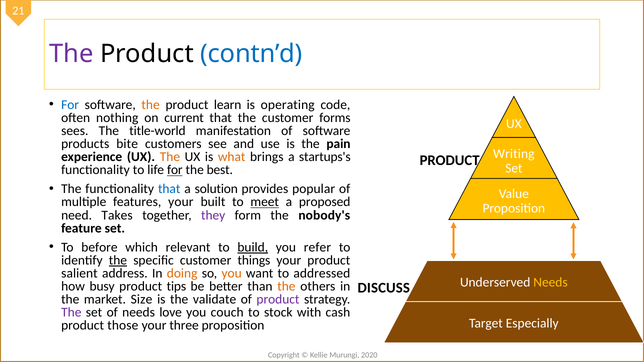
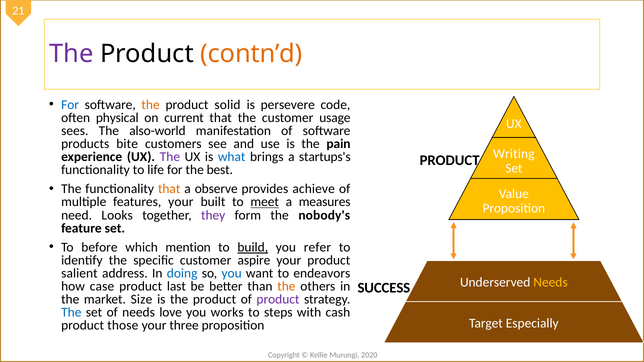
contn’d colour: blue -> orange (251, 54)
learn: learn -> solid (227, 105)
operating: operating -> persevere (288, 105)
nothing: nothing -> physical (117, 118)
forms: forms -> usage (335, 118)
title-world: title-world -> also-world (157, 131)
The colour: orange -> purple (170, 157)
what colour: orange -> blue (232, 157)
for underline: present -> none (175, 170)
that colour: blue -> orange (169, 189)
solution: solution -> observe (216, 189)
popular: popular -> achieve (314, 189)
proposed: proposed -> measures (325, 202)
Takes: Takes -> Looks (117, 215)
relevant: relevant -> mention (188, 247)
the underline: present -> none (118, 260)
things: things -> aspire (254, 260)
doing colour: orange -> blue (182, 273)
you colour: orange -> blue (232, 273)
addressed: addressed -> endeavors (322, 273)
busy: busy -> case (102, 286)
tips: tips -> last (176, 286)
DISCUSS: DISCUSS -> SUCCESS (384, 288)
is the validate: validate -> product (215, 300)
The colour: purple -> blue (71, 313)
couch: couch -> works (227, 313)
stock: stock -> steps (278, 313)
